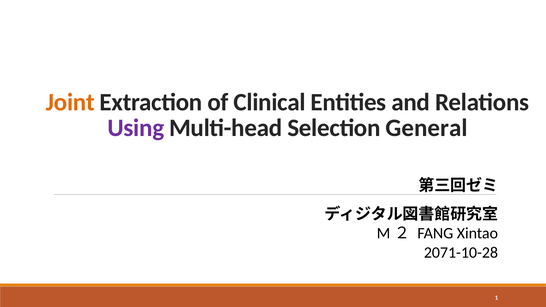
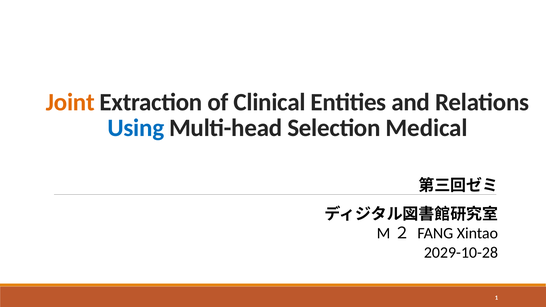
Using colour: purple -> blue (136, 128)
General: General -> Medical (427, 128)
2071-10-28: 2071-10-28 -> 2029-10-28 (461, 253)
